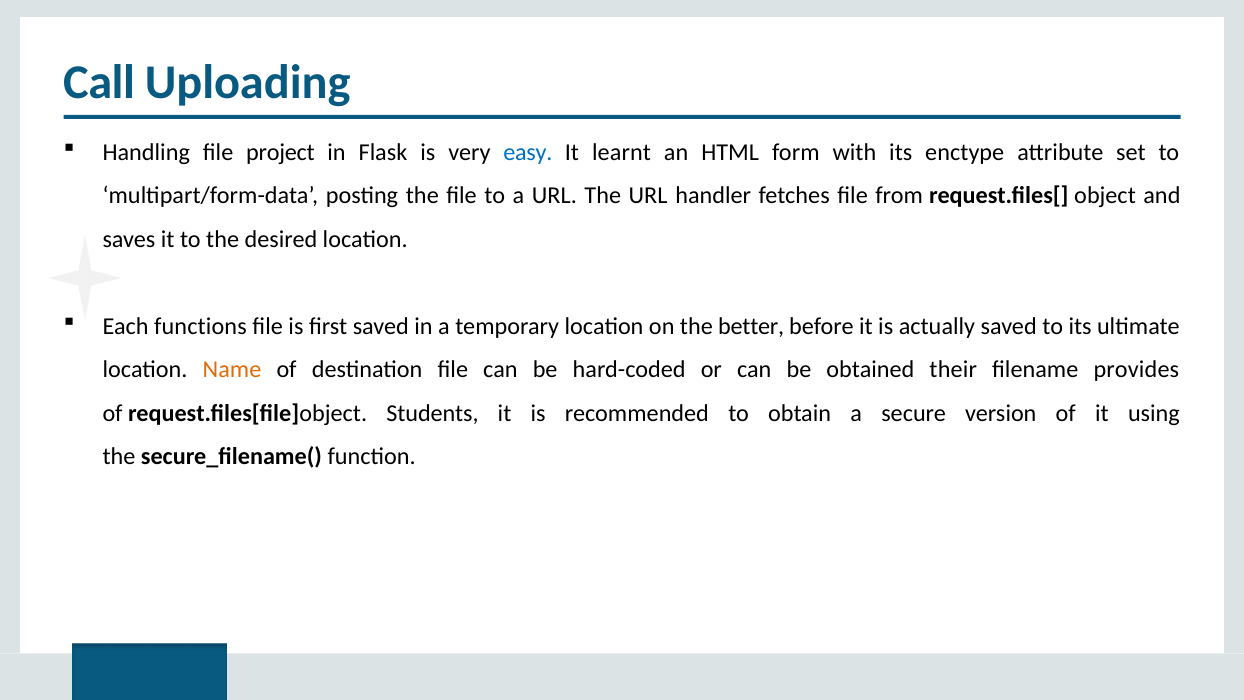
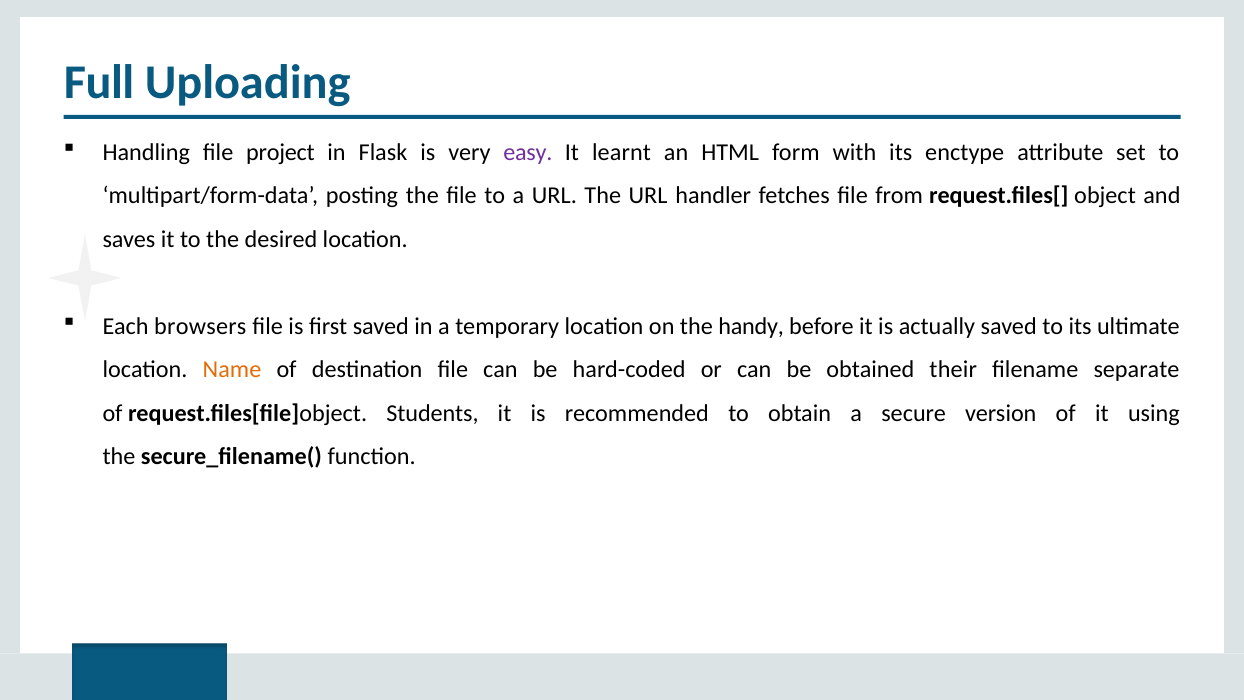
Call: Call -> Full (99, 83)
easy colour: blue -> purple (528, 152)
functions: functions -> browsers (200, 326)
better: better -> handy (751, 326)
provides: provides -> separate (1136, 370)
